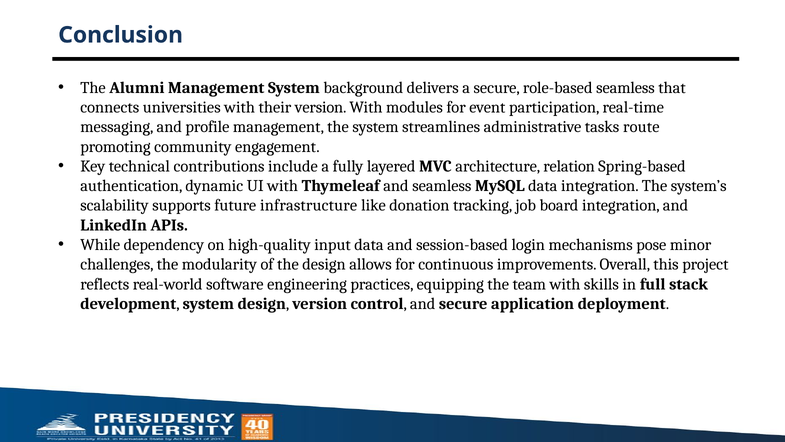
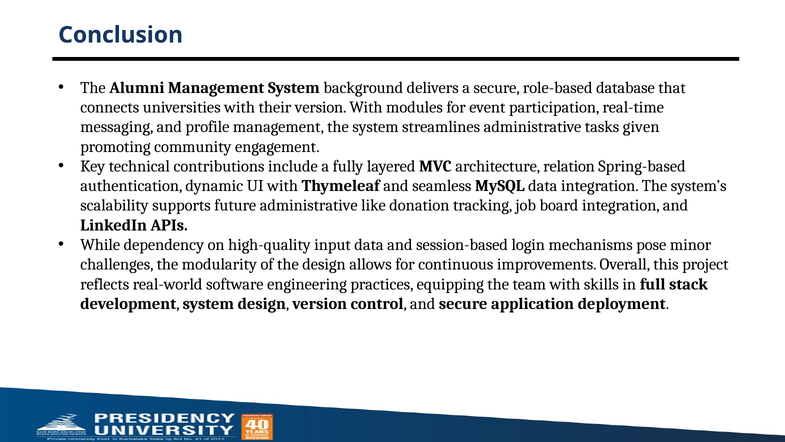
role-based seamless: seamless -> database (625, 88)
route: route -> given (641, 127)
future infrastructure: infrastructure -> administrative (309, 205)
